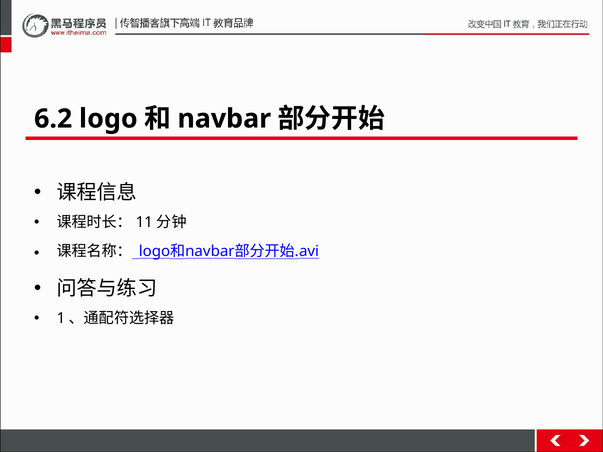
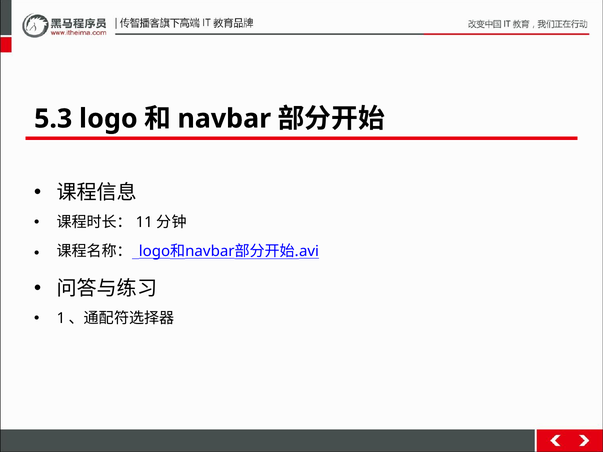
6.2: 6.2 -> 5.3 (53, 119)
